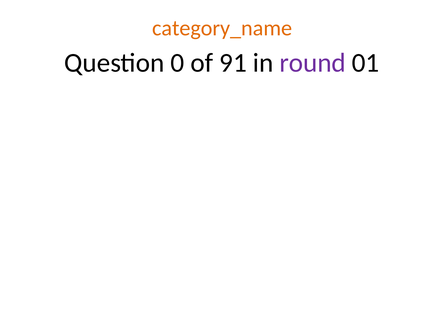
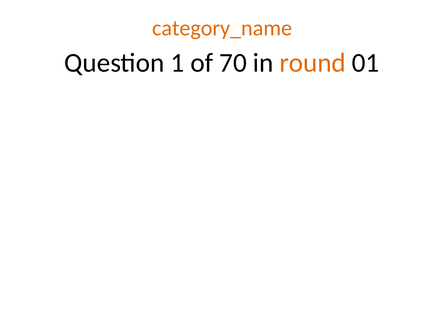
0: 0 -> 1 (177, 63)
91: 91 -> 70 (233, 63)
round colour: purple -> orange (313, 63)
